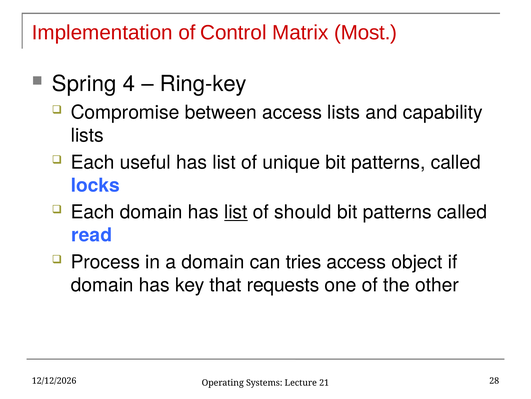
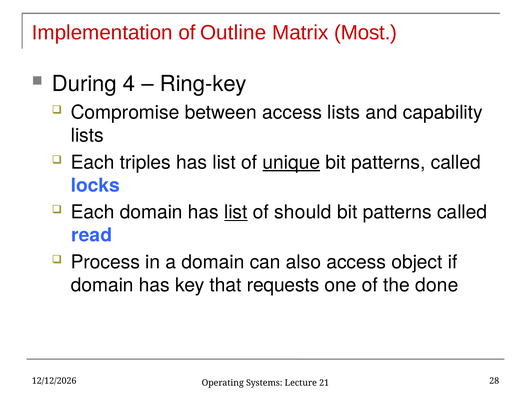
Control: Control -> Outline (233, 33)
Spring: Spring -> During (84, 84)
useful: useful -> triples (145, 162)
unique underline: none -> present (291, 162)
tries: tries -> also (303, 262)
other: other -> done (437, 285)
